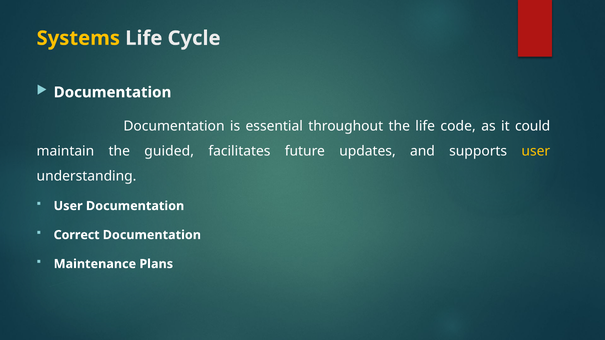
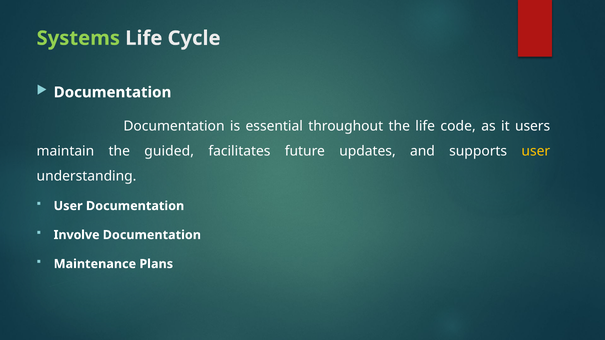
Systems colour: yellow -> light green (78, 38)
could: could -> users (533, 126)
Correct: Correct -> Involve (77, 235)
